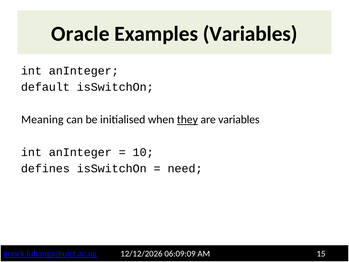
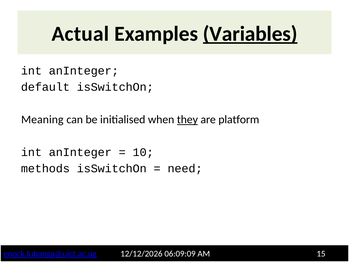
Oracle: Oracle -> Actual (80, 34)
Variables underline: none -> present (250, 34)
are variables: variables -> platform (239, 119)
defines: defines -> methods (45, 168)
